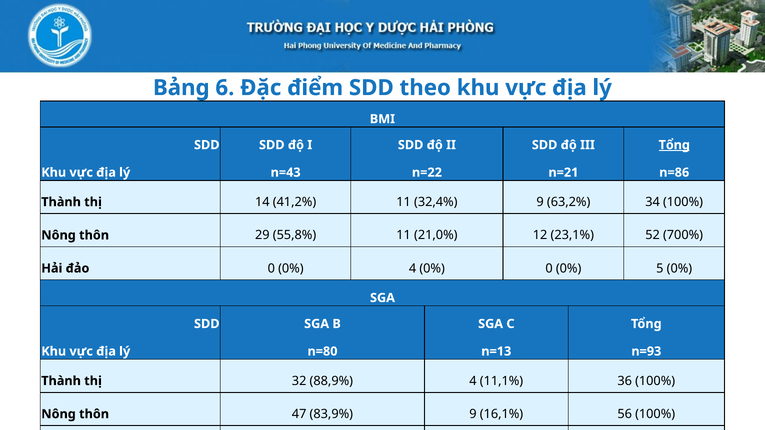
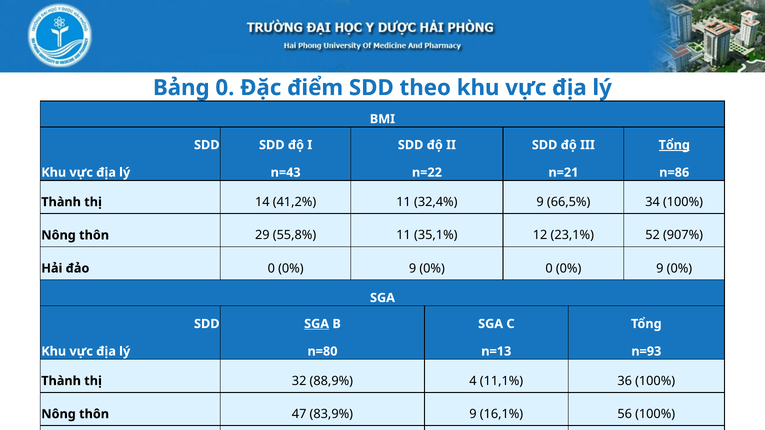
Bảng 6: 6 -> 0 (225, 88)
63,2%: 63,2% -> 66,5% (569, 202)
21,0%: 21,0% -> 35,1% (436, 235)
700%: 700% -> 907% (683, 235)
đảo 0 0% 4: 4 -> 9 (413, 269)
0% 0 0% 5: 5 -> 9 (660, 269)
SGA underline: none -> present (317, 324)
